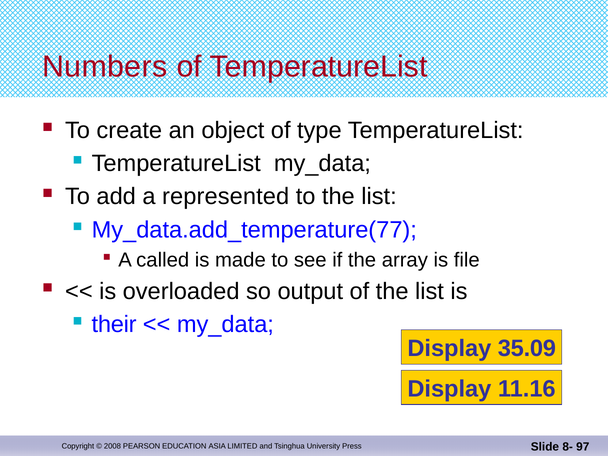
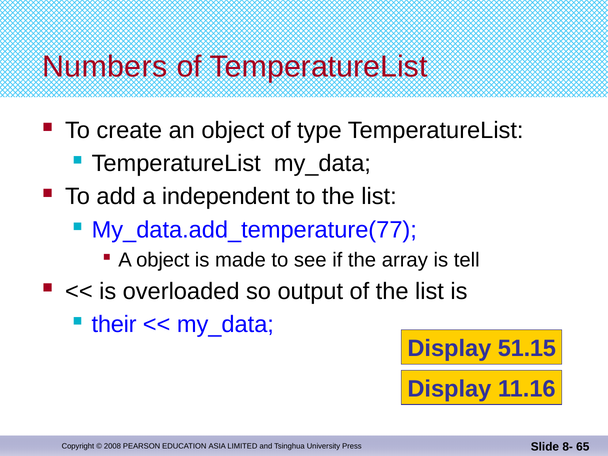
represented: represented -> independent (226, 197)
A called: called -> object (163, 260)
file: file -> tell (467, 260)
35.09: 35.09 -> 51.15 (527, 349)
97: 97 -> 65 (583, 447)
